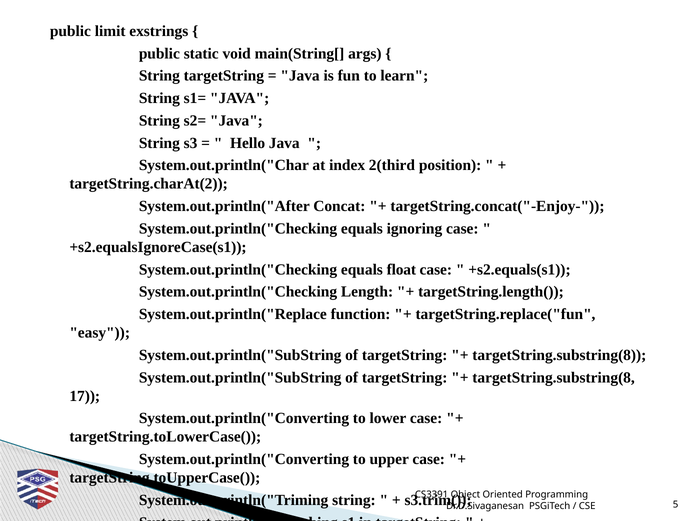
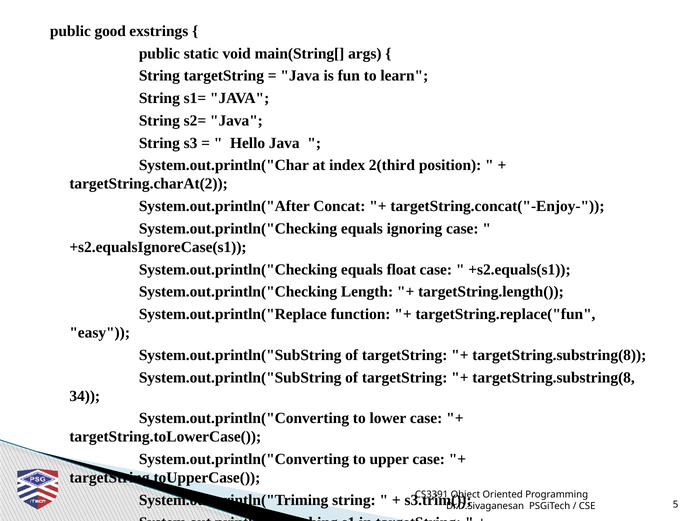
limit: limit -> good (110, 31)
17: 17 -> 34 (85, 396)
